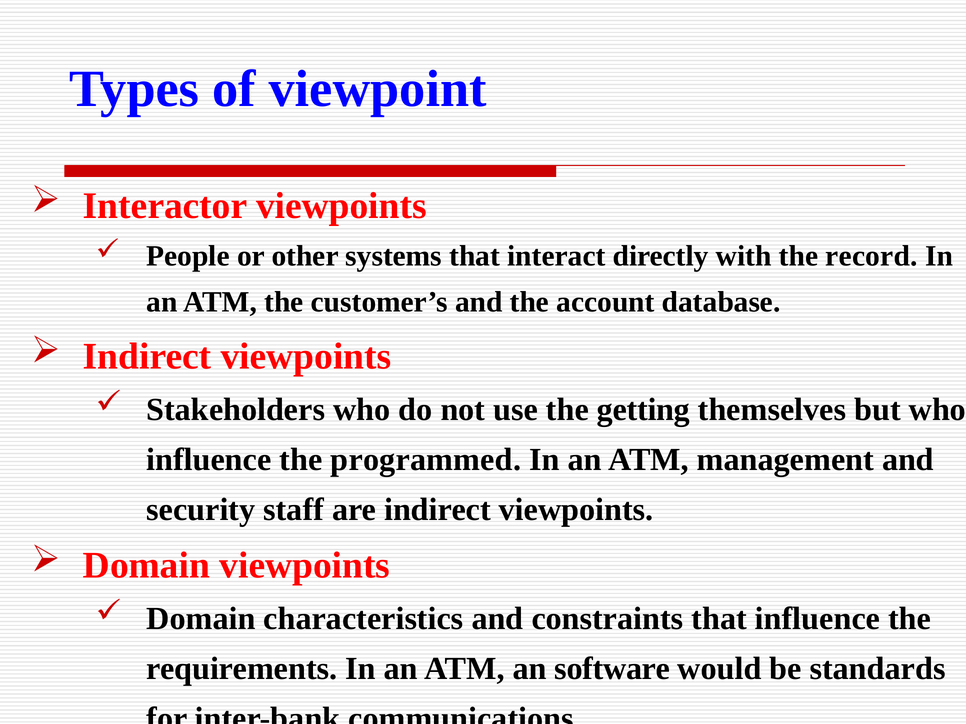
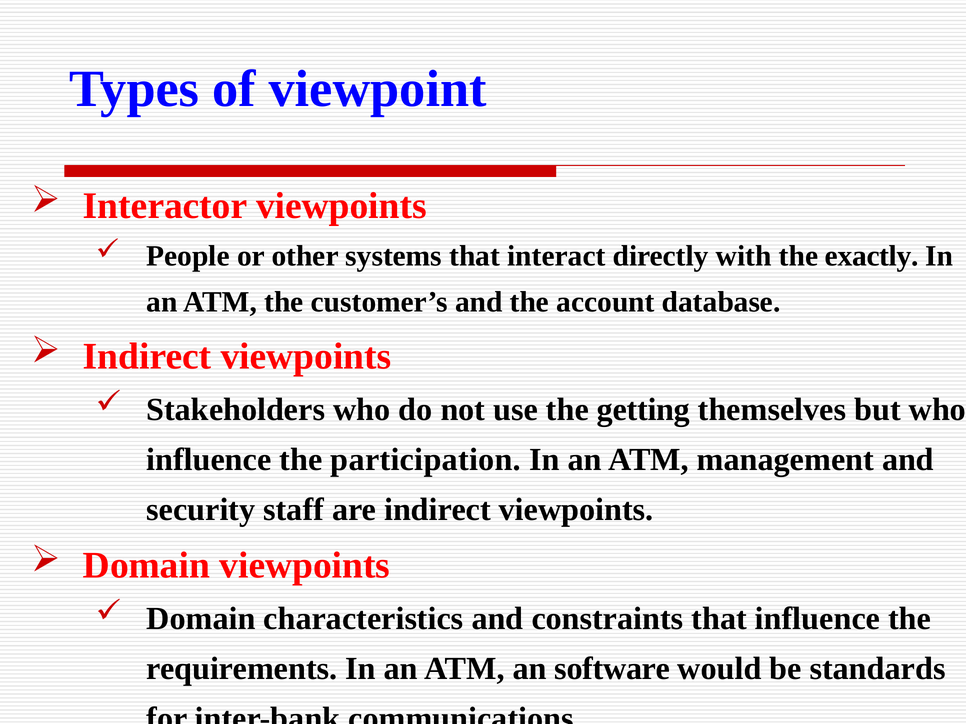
record: record -> exactly (872, 256)
programmed: programmed -> participation (426, 460)
